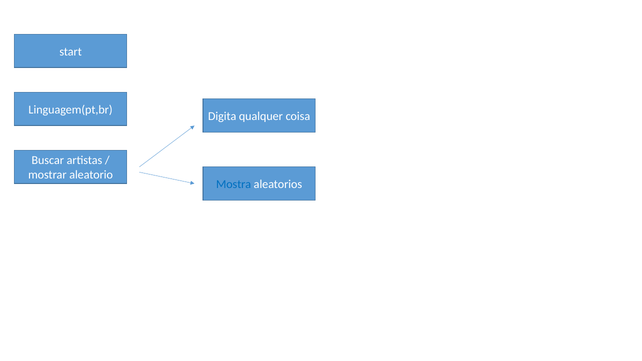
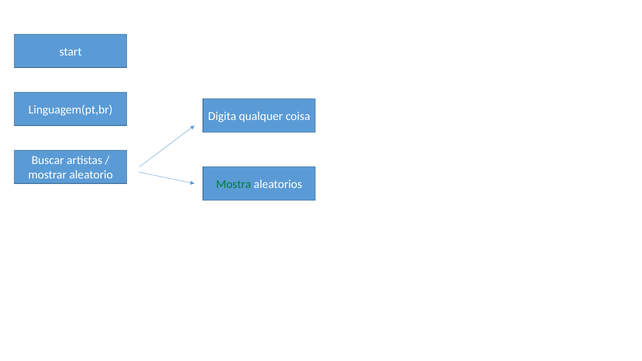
Mostra colour: blue -> green (234, 184)
